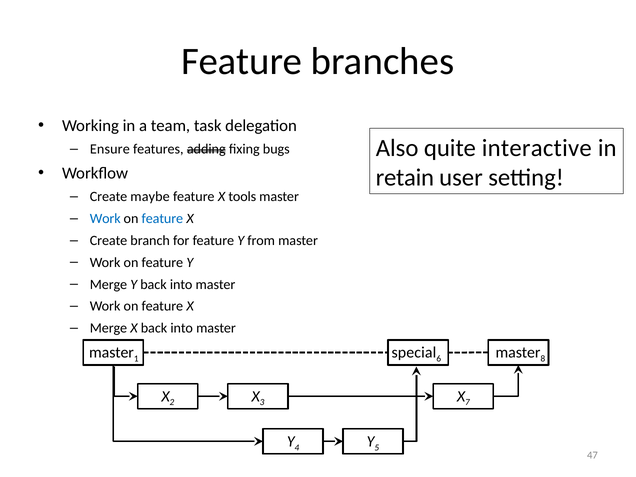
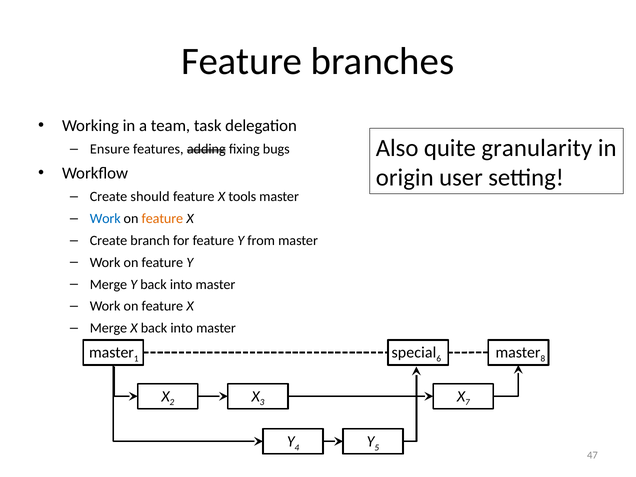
interactive: interactive -> granularity (537, 148)
retain: retain -> origin (405, 178)
maybe: maybe -> should (150, 197)
feature colour: blue -> orange (162, 219)
